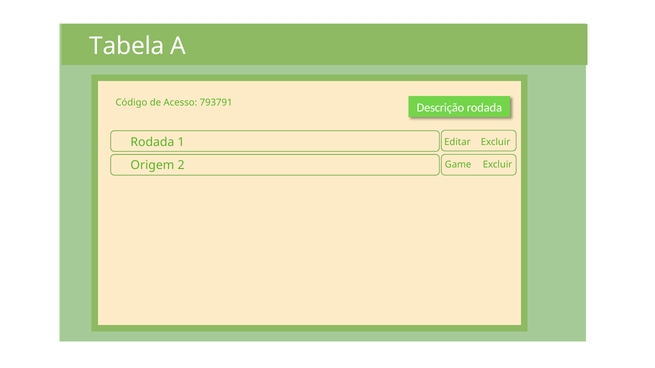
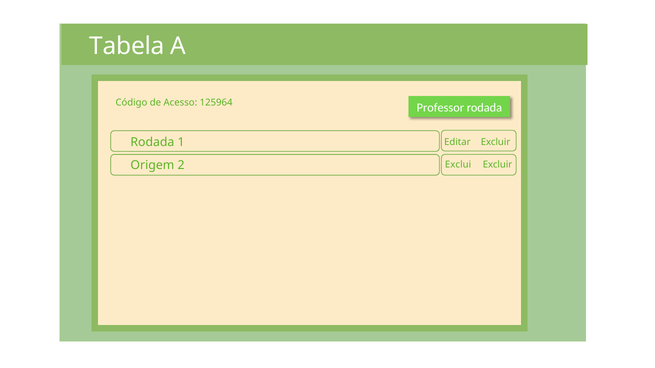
793791: 793791 -> 125964 (216, 103)
Descrição: Descrição -> Professor (440, 108)
Game: Game -> Exclui (458, 165)
